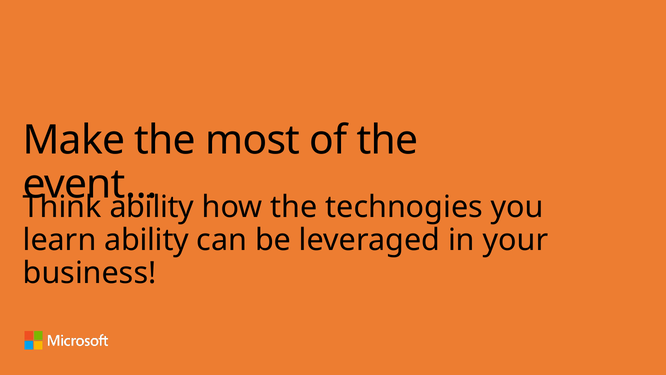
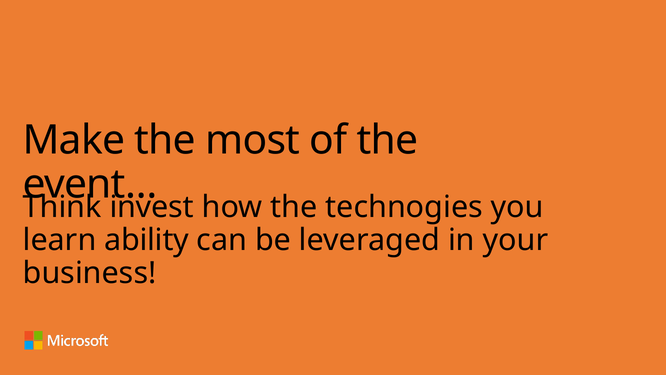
ability: ability -> invest (152, 207)
